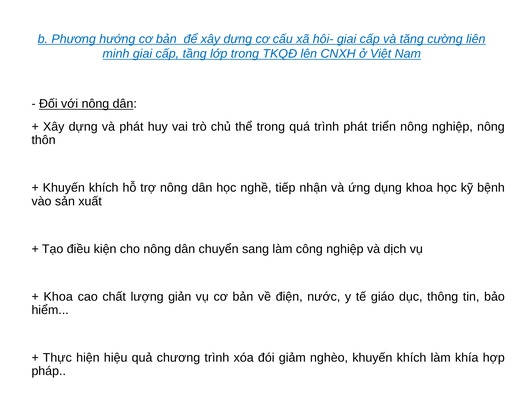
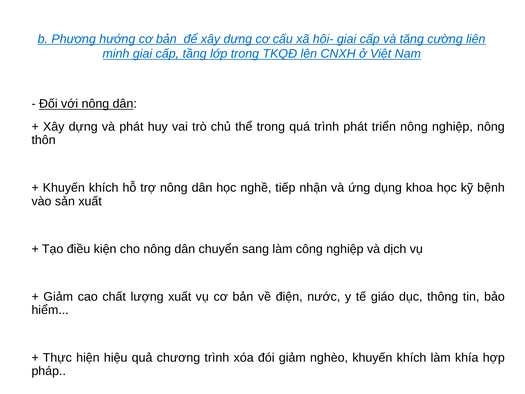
Khoa: Khoa -> Giảm (58, 297)
lượng giản: giản -> xuất (180, 297)
